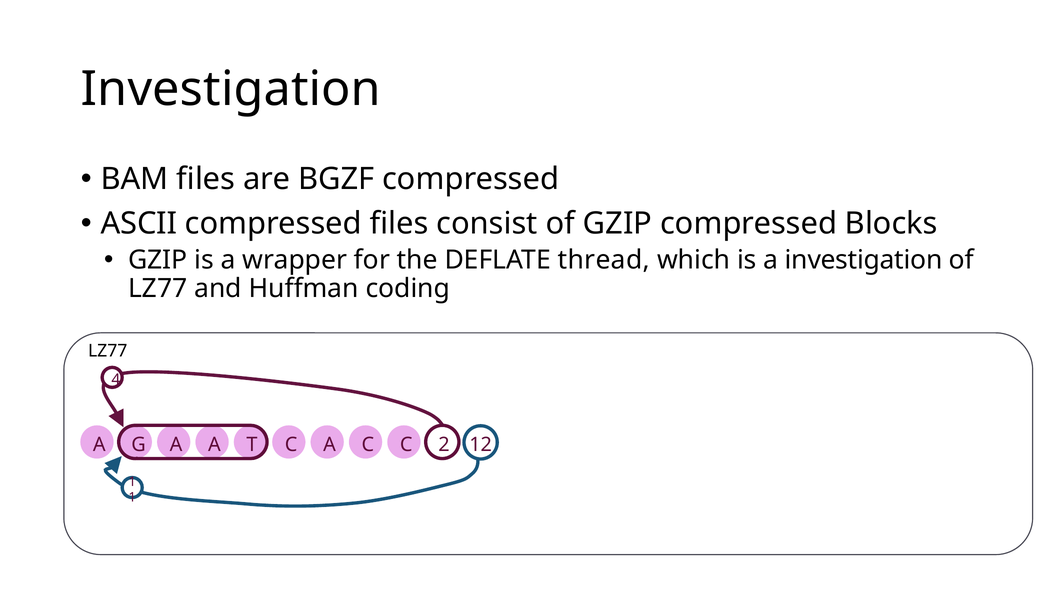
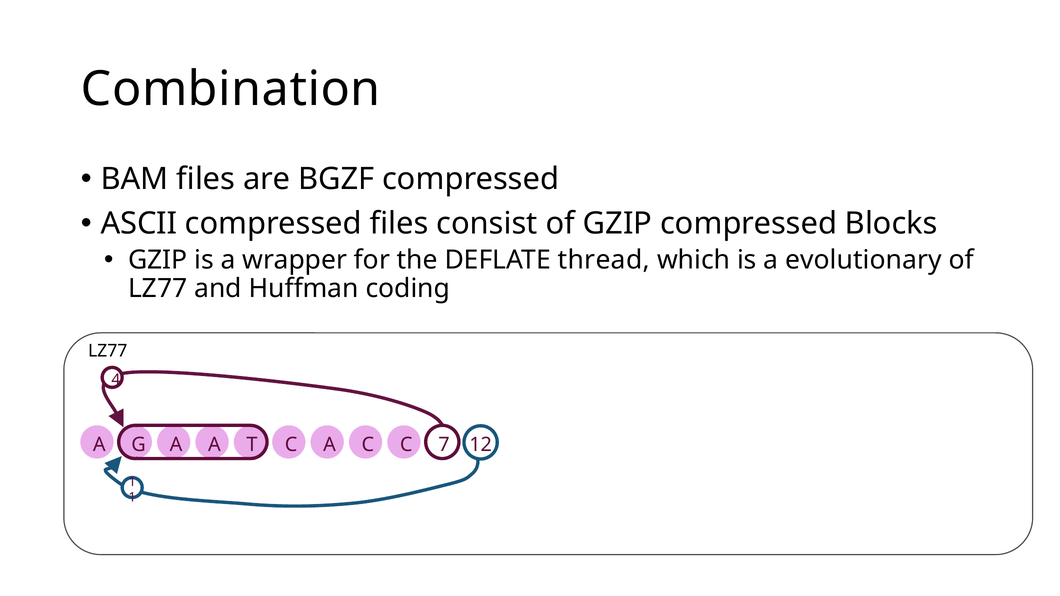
Investigation: Investigation -> Combination (231, 89)
a investigation: investigation -> evolutionary (864, 260)
2: 2 -> 7 (444, 445)
